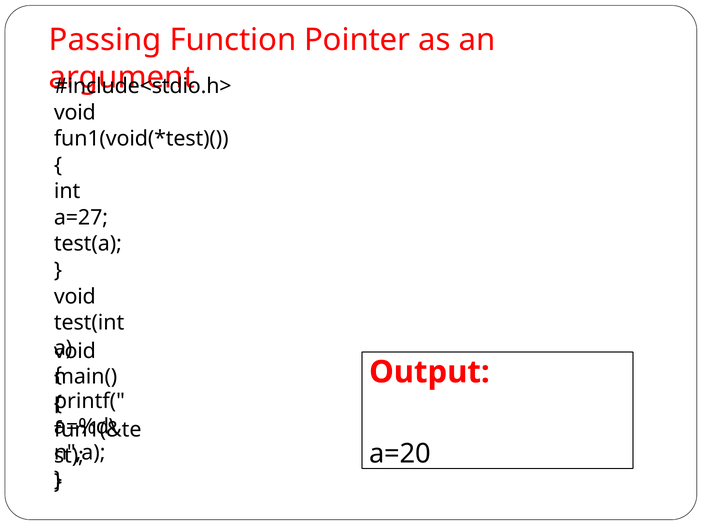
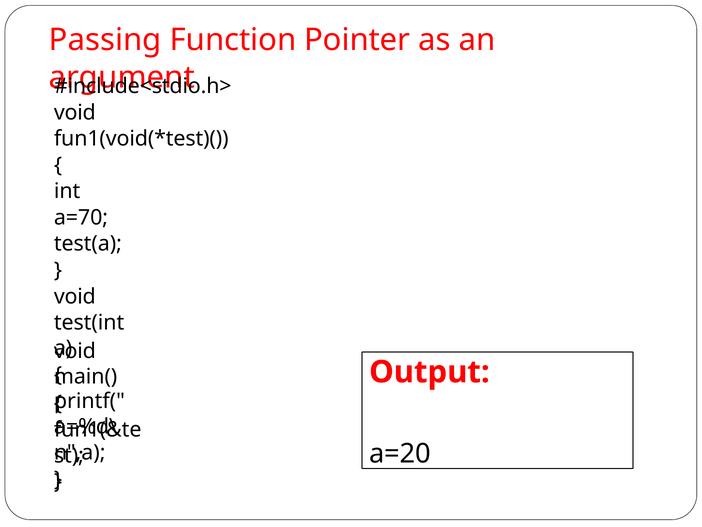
a=27: a=27 -> a=70 (81, 217)
